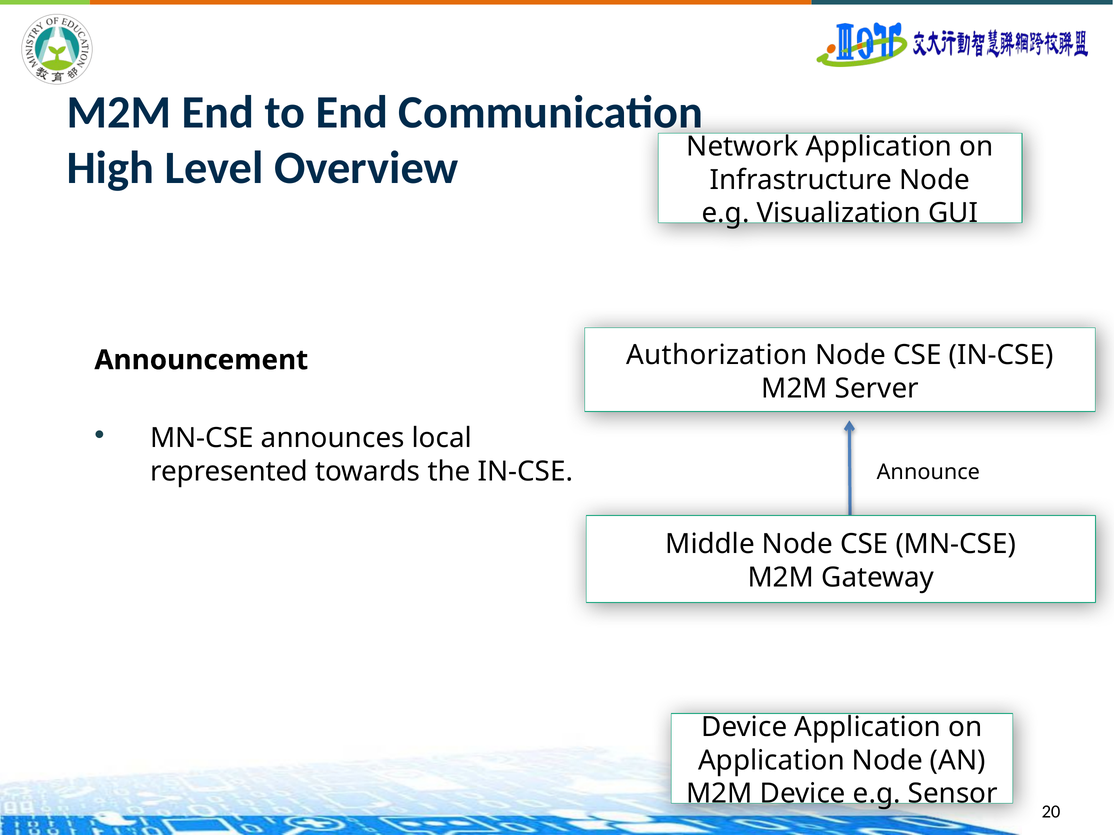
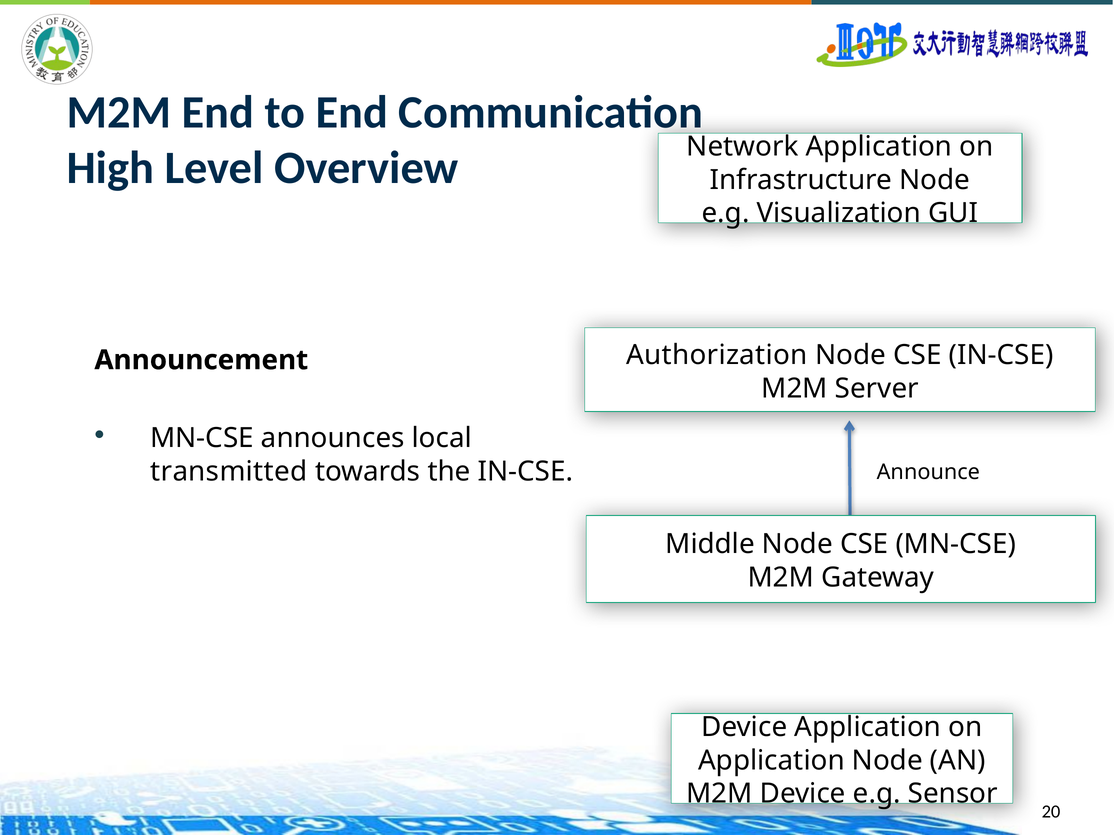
represented: represented -> transmitted (229, 472)
